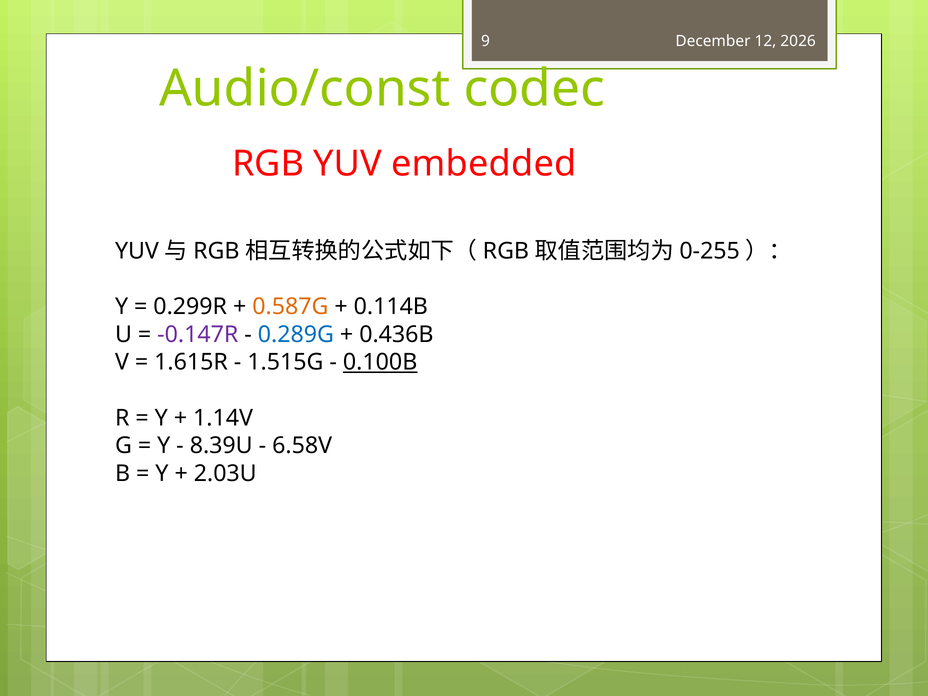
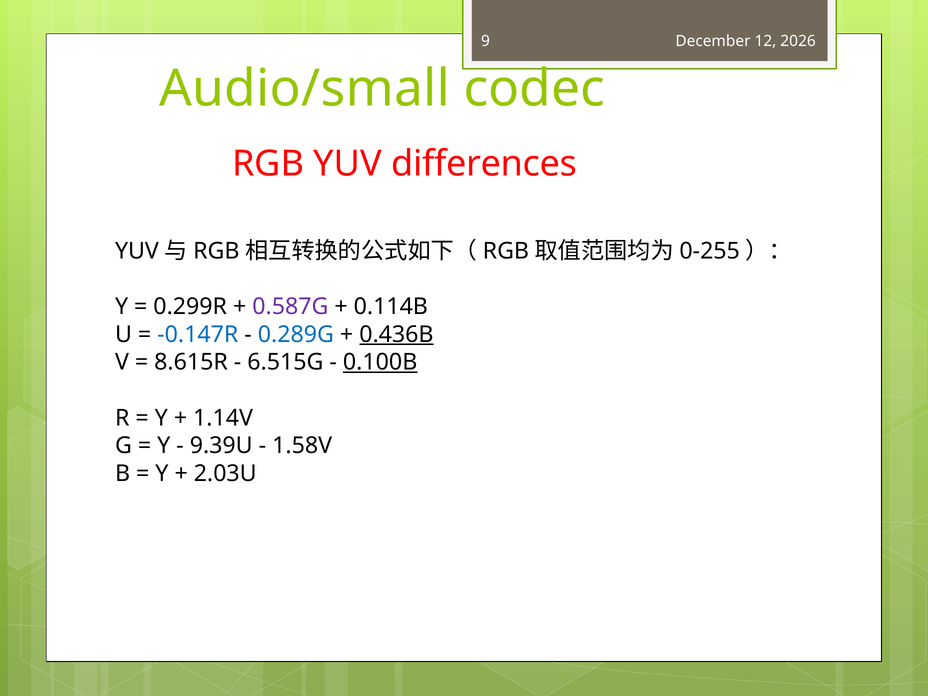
Audio/const: Audio/const -> Audio/small (305, 89)
embedded: embedded -> differences (484, 164)
0.587G colour: orange -> purple (290, 307)
-0.147R colour: purple -> blue (198, 334)
0.436B underline: none -> present (396, 334)
1.615R: 1.615R -> 8.615R (191, 362)
1.515G: 1.515G -> 6.515G (285, 362)
8.39U: 8.39U -> 9.39U (221, 446)
6.58V: 6.58V -> 1.58V (302, 446)
